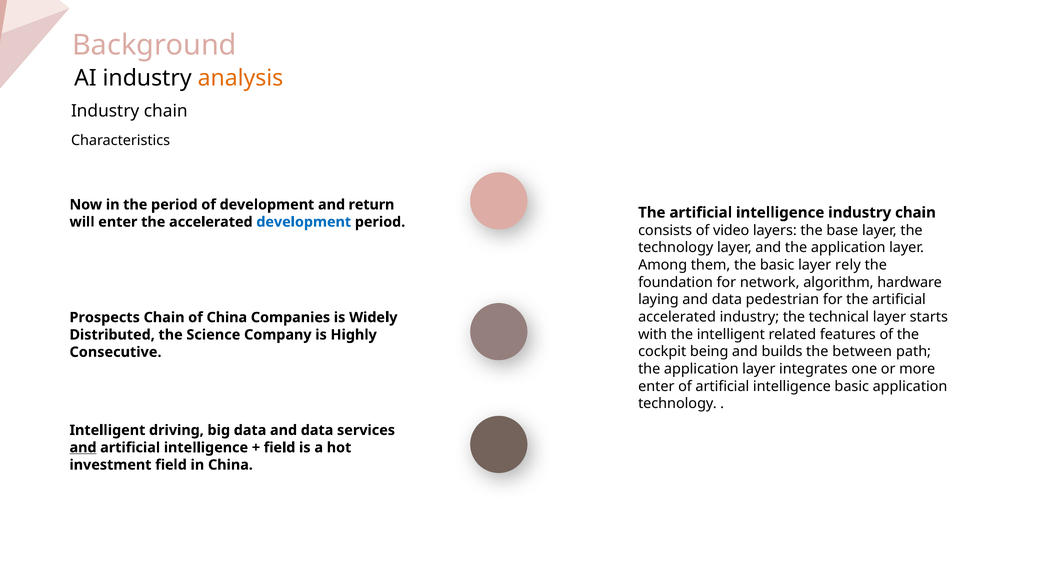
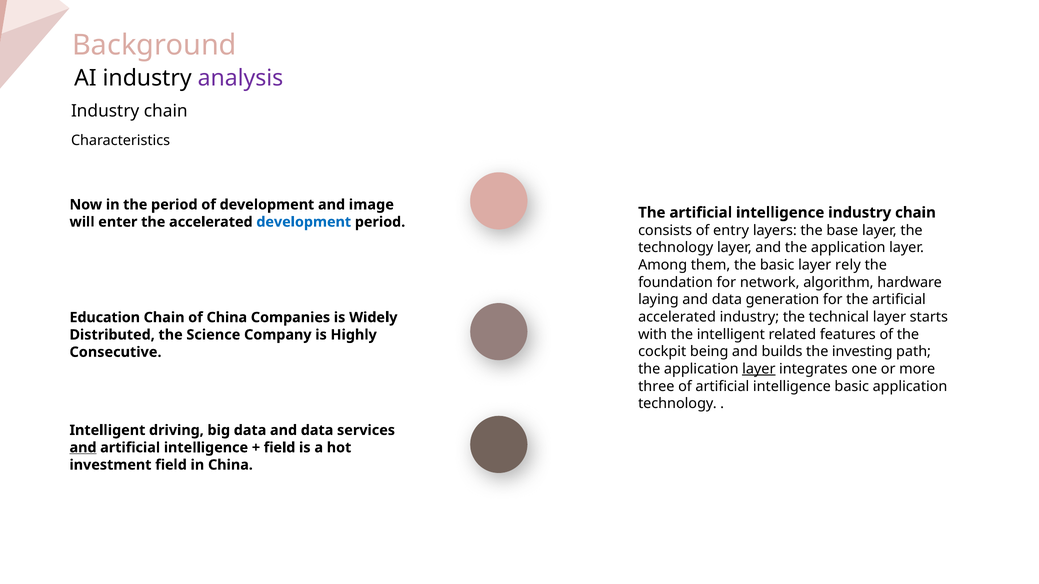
analysis colour: orange -> purple (240, 78)
return: return -> image (371, 205)
video: video -> entry (731, 230)
pedestrian: pedestrian -> generation (782, 300)
Prospects: Prospects -> Education (105, 318)
between: between -> investing (862, 352)
layer underline: none -> present (759, 369)
enter: enter -> three (656, 387)
